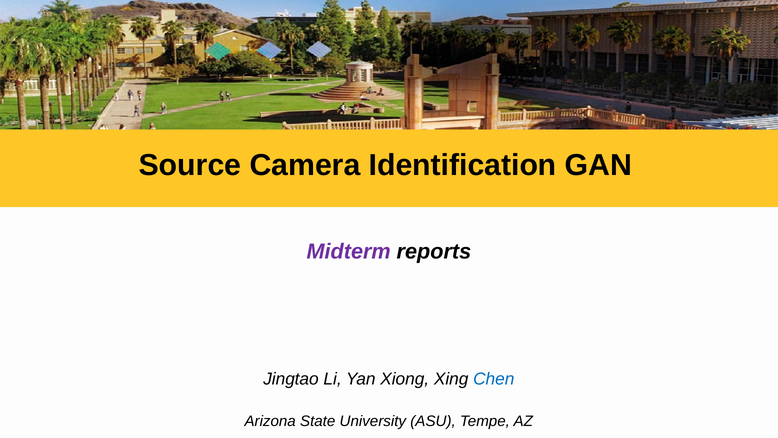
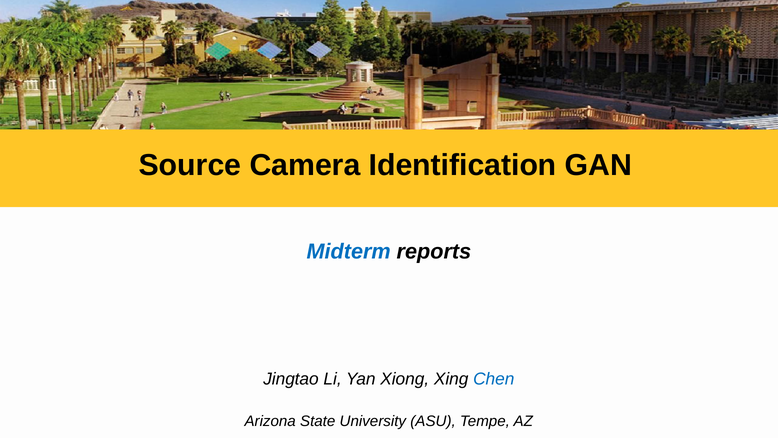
Midterm colour: purple -> blue (349, 251)
